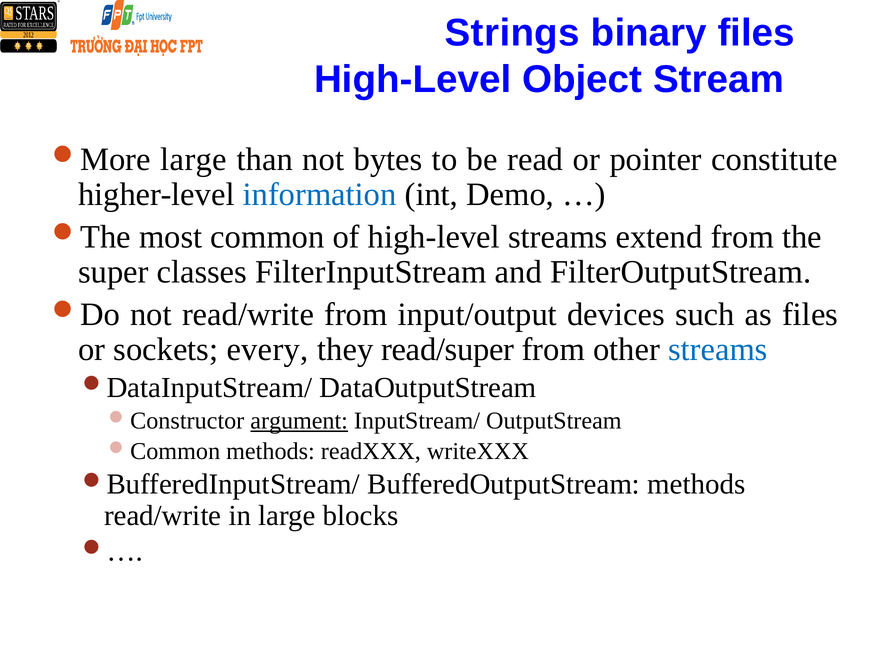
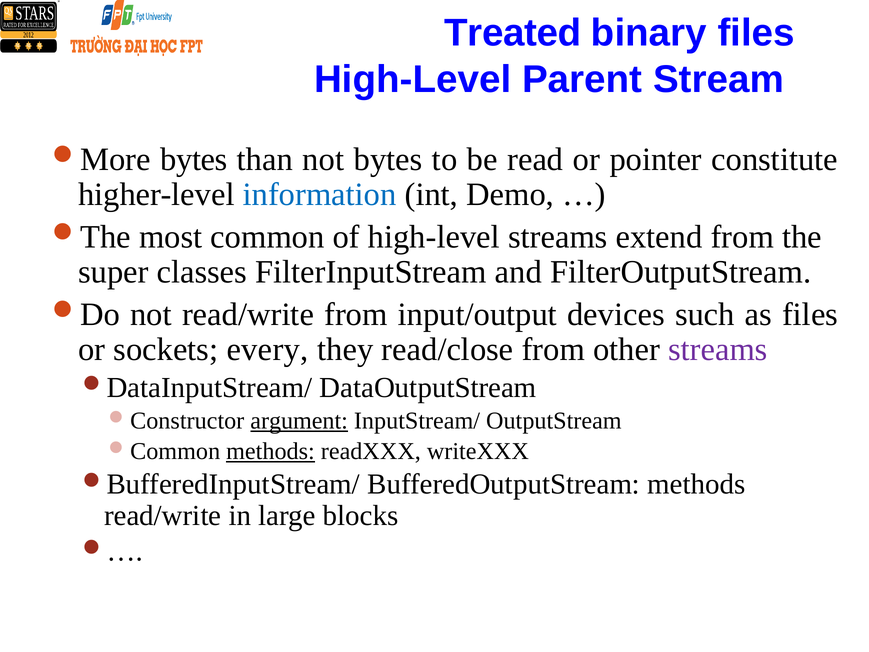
Strings: Strings -> Treated (513, 33)
Object: Object -> Parent (582, 79)
large: large -> bytes (194, 159)
read/super: read/super -> read/close (447, 350)
streams colour: blue -> purple (718, 350)
methods underline: none -> present (271, 451)
